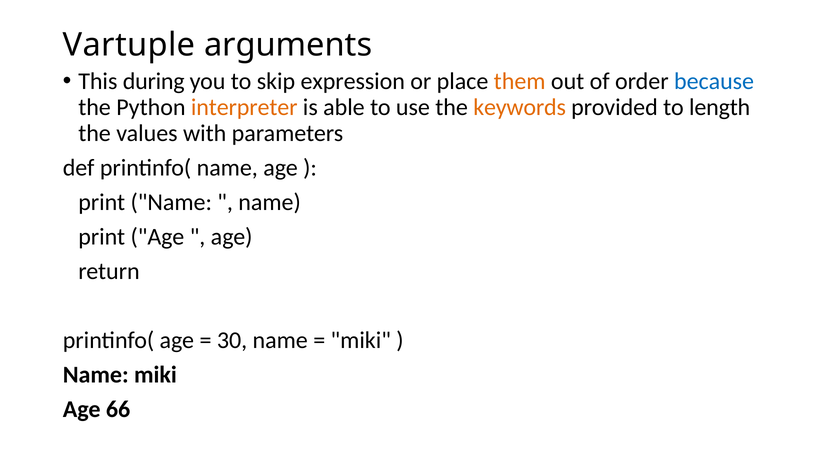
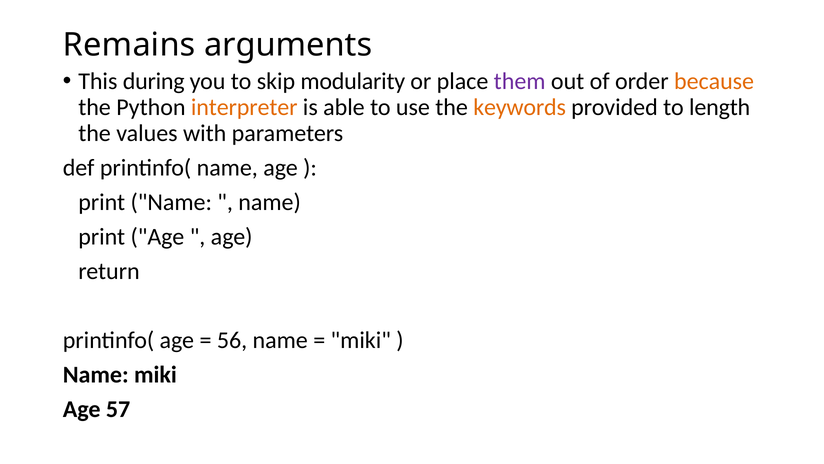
Vartuple: Vartuple -> Remains (129, 45)
expression: expression -> modularity (353, 81)
them colour: orange -> purple (520, 81)
because colour: blue -> orange (714, 81)
30: 30 -> 56 (232, 340)
66: 66 -> 57 (118, 409)
